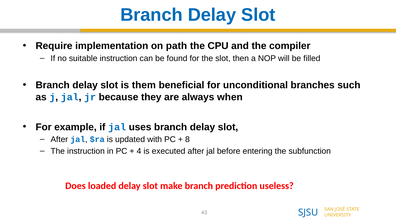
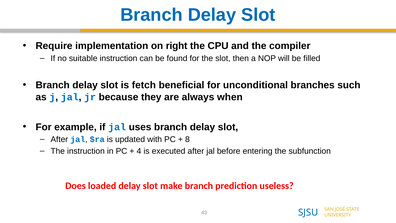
path: path -> right (177, 46)
them: them -> fetch (144, 85)
